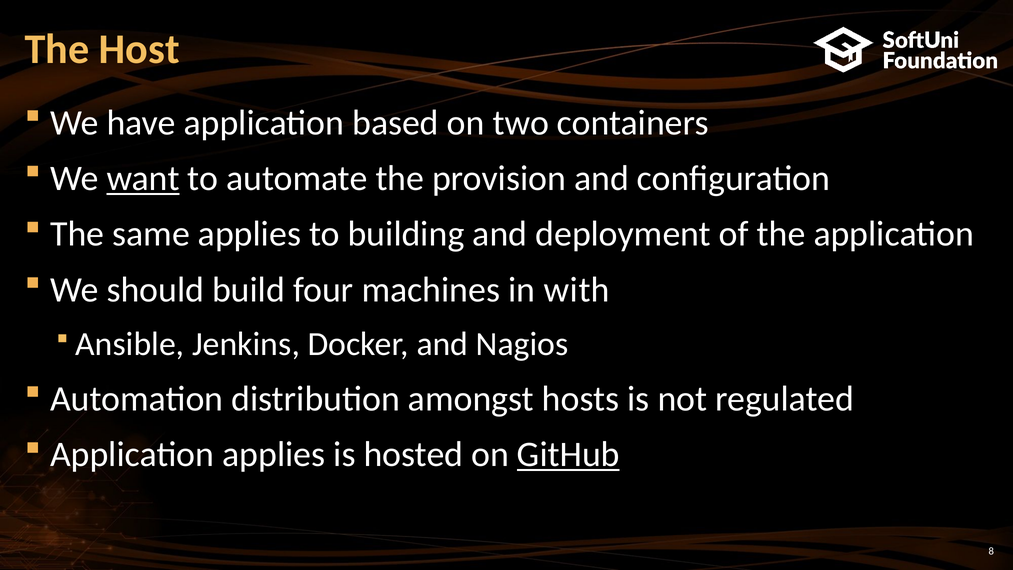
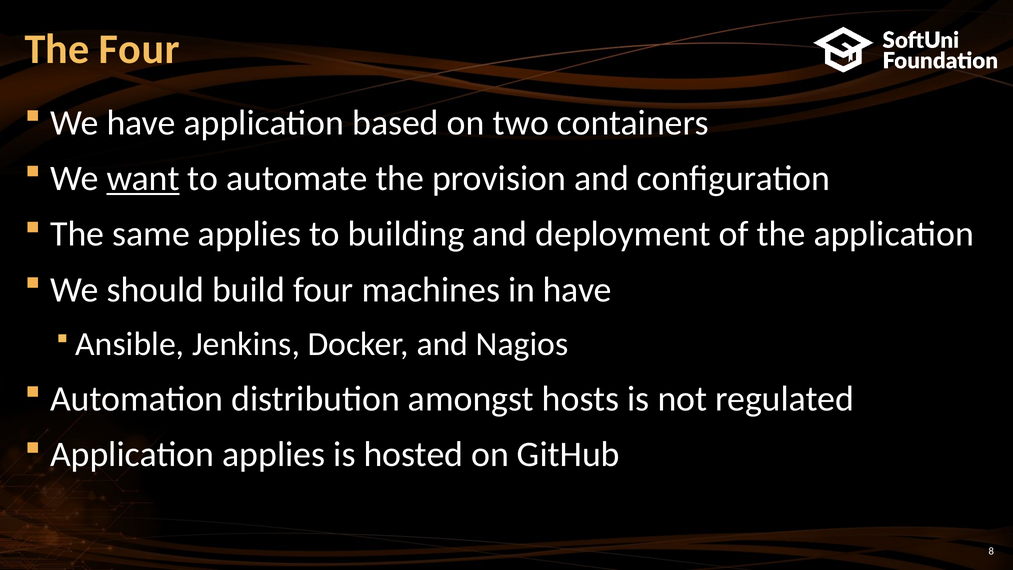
The Host: Host -> Four (139, 49)
in with: with -> have (577, 290)
GitHub underline: present -> none (568, 454)
